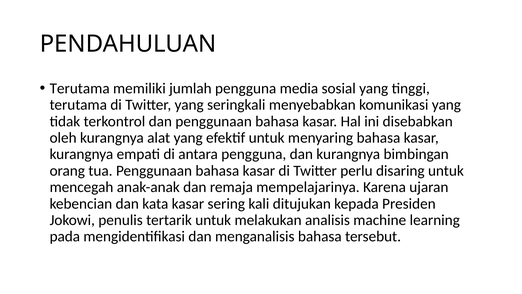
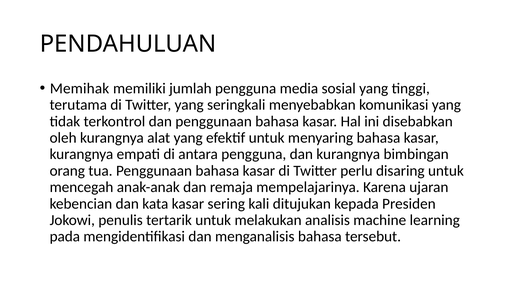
Terutama: Terutama -> Memihak (80, 88)
